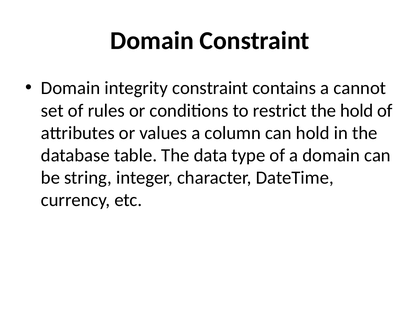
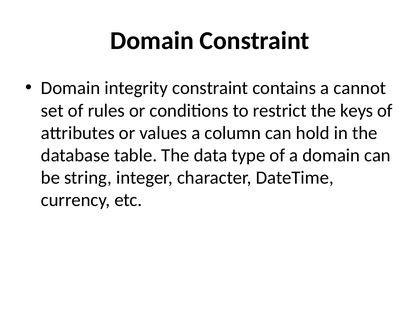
the hold: hold -> keys (357, 111)
